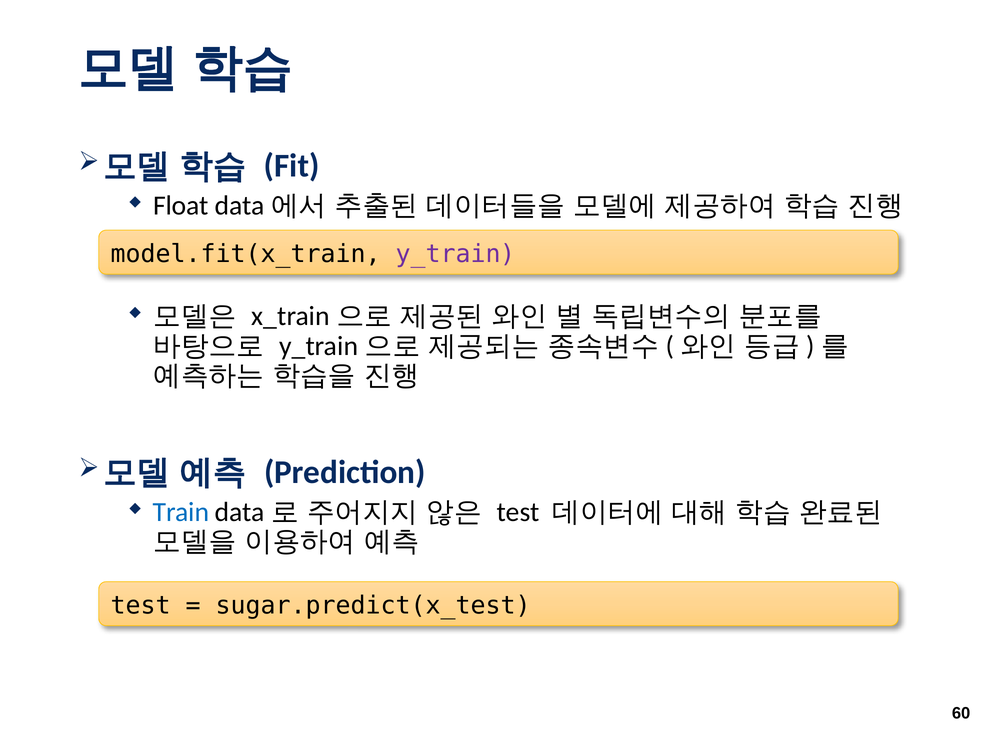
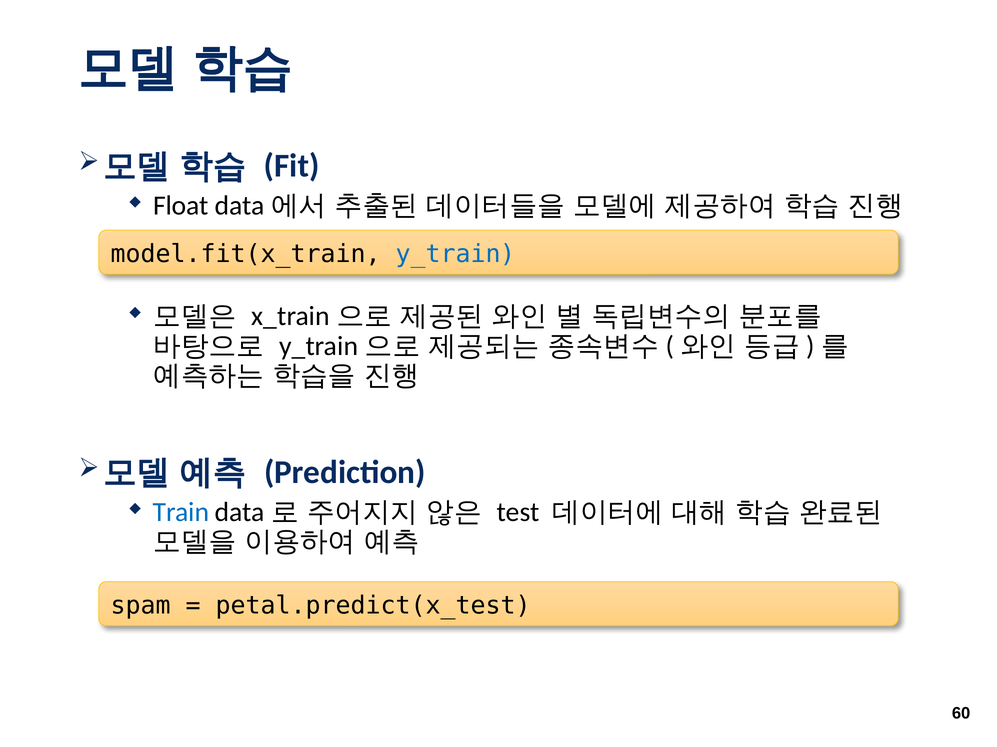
y_train colour: purple -> blue (456, 254)
test: test -> spam (141, 606)
sugar.predict(x_test: sugar.predict(x_test -> petal.predict(x_test (373, 606)
